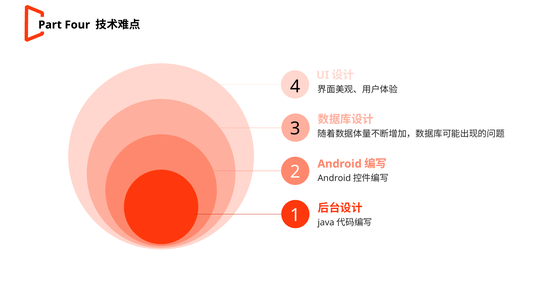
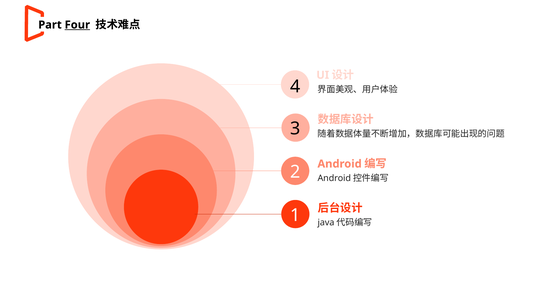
Four underline: none -> present (77, 25)
